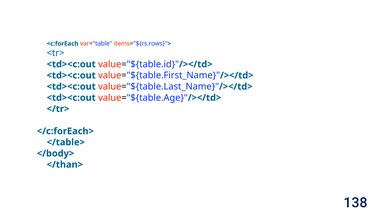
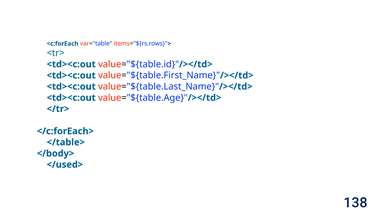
</than>: </than> -> </used> (65, 164)
